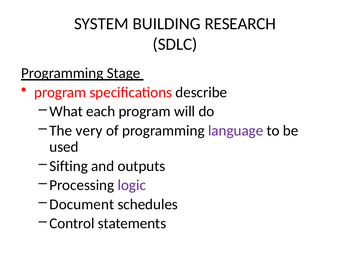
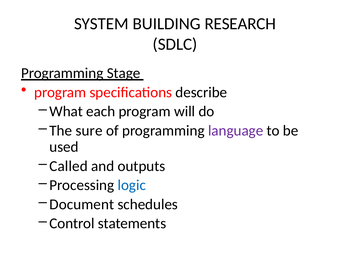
very: very -> sure (89, 130)
Sifting: Sifting -> Called (69, 166)
logic colour: purple -> blue (132, 185)
